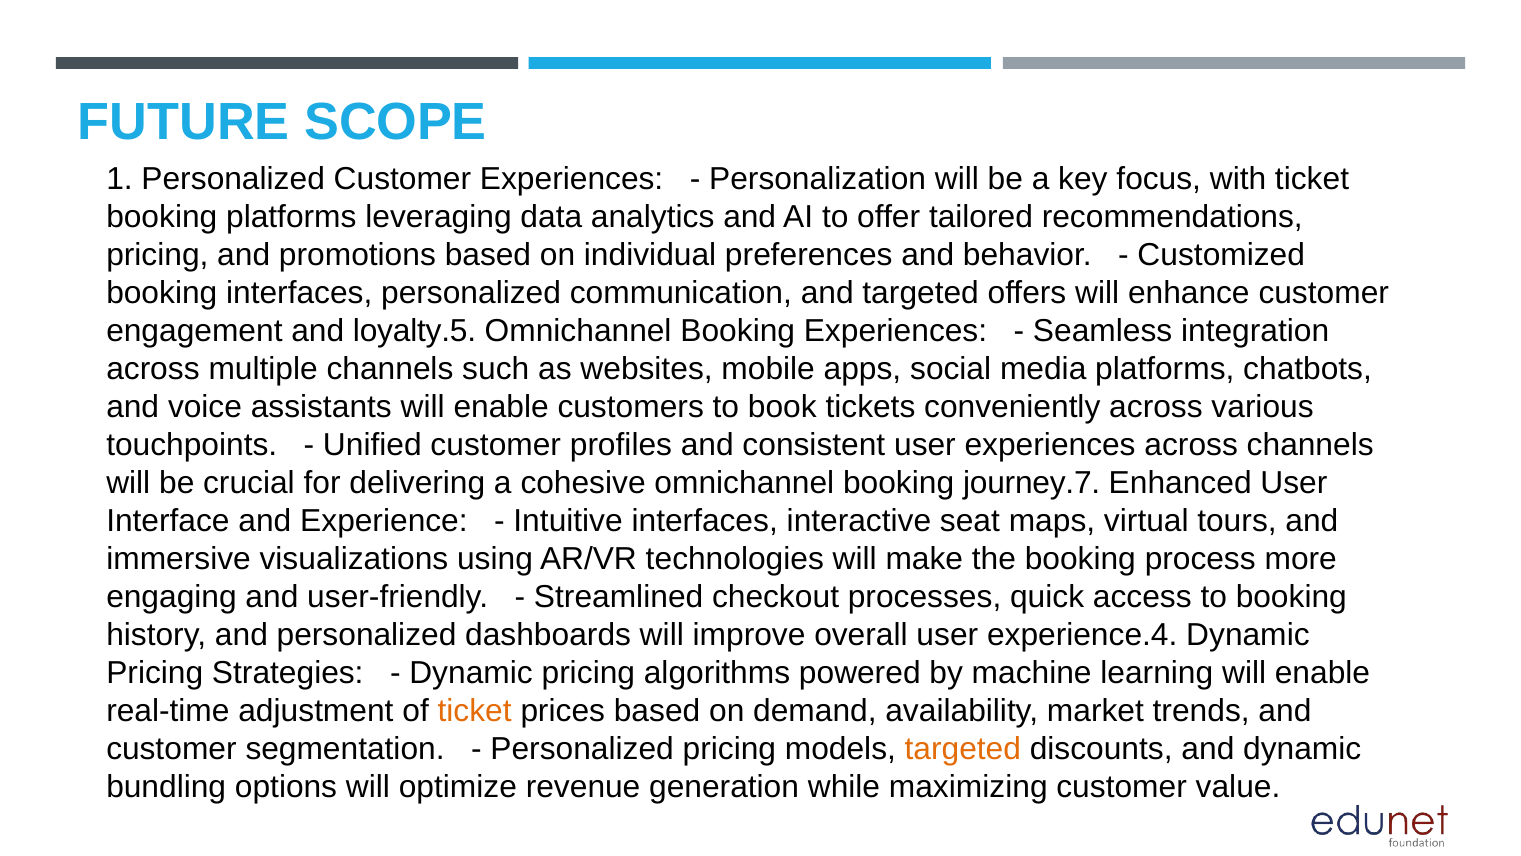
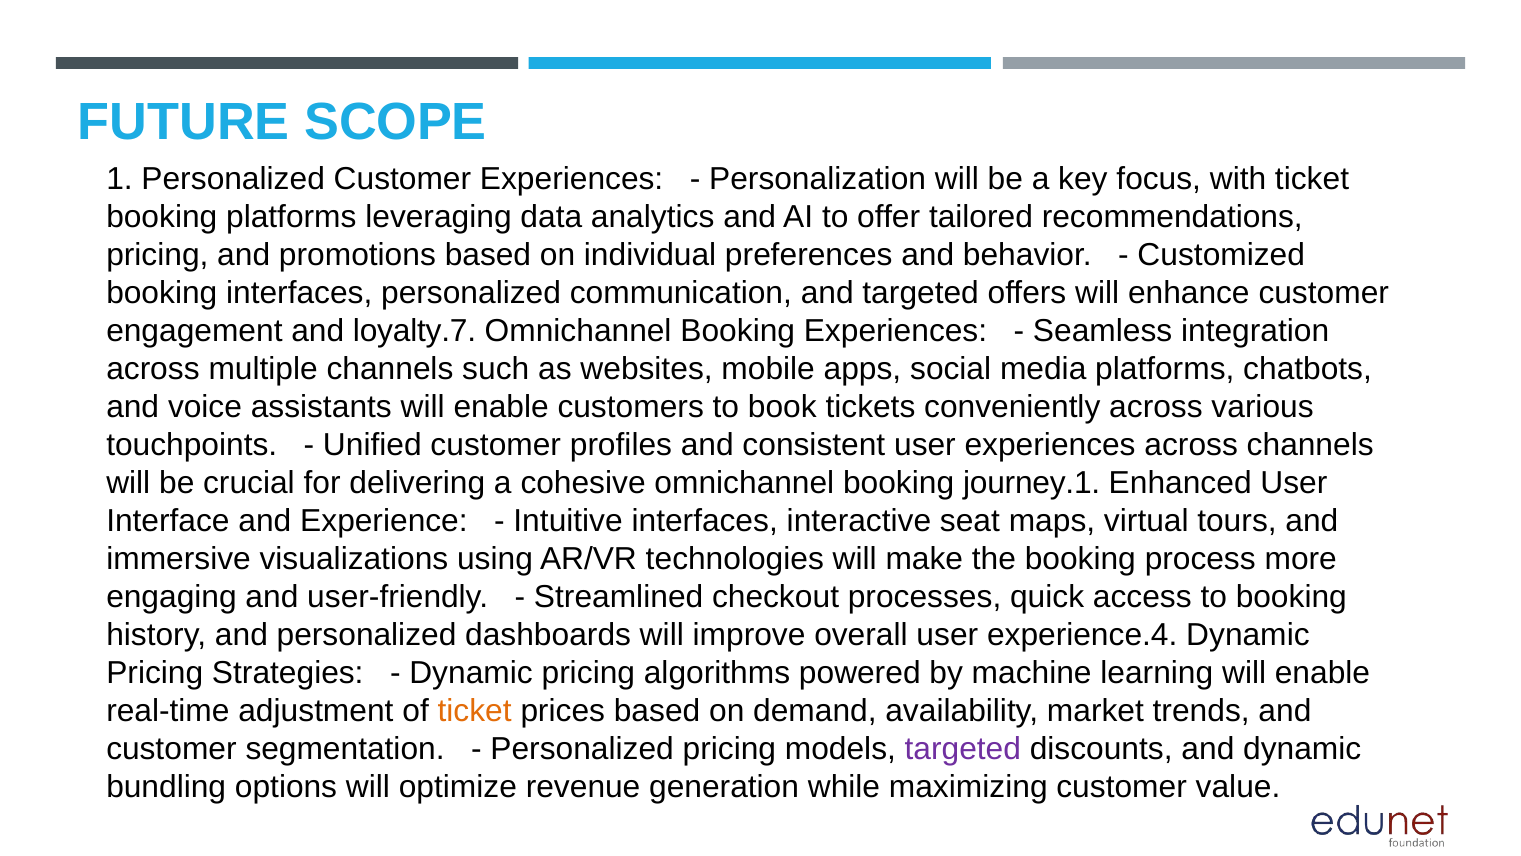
loyalty.5: loyalty.5 -> loyalty.7 (415, 331)
journey.7: journey.7 -> journey.1 (1032, 483)
targeted colour: orange -> purple (963, 749)
